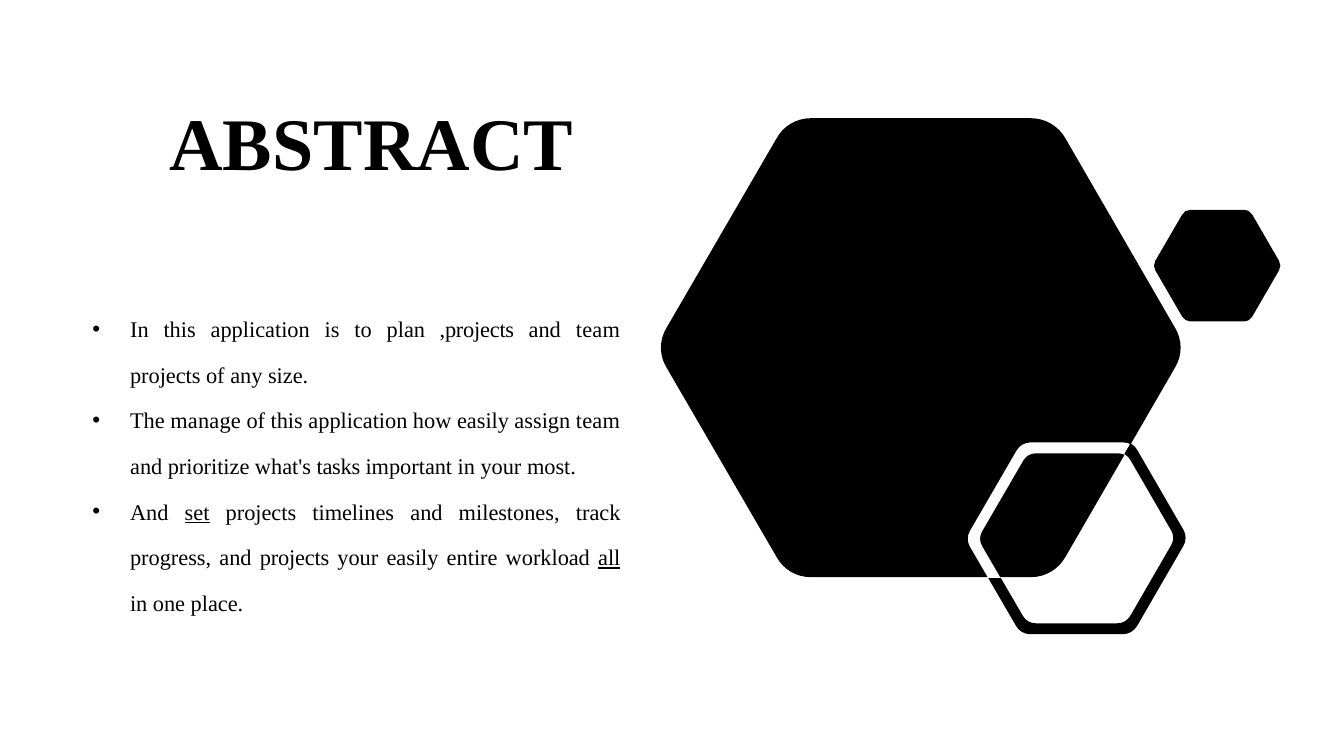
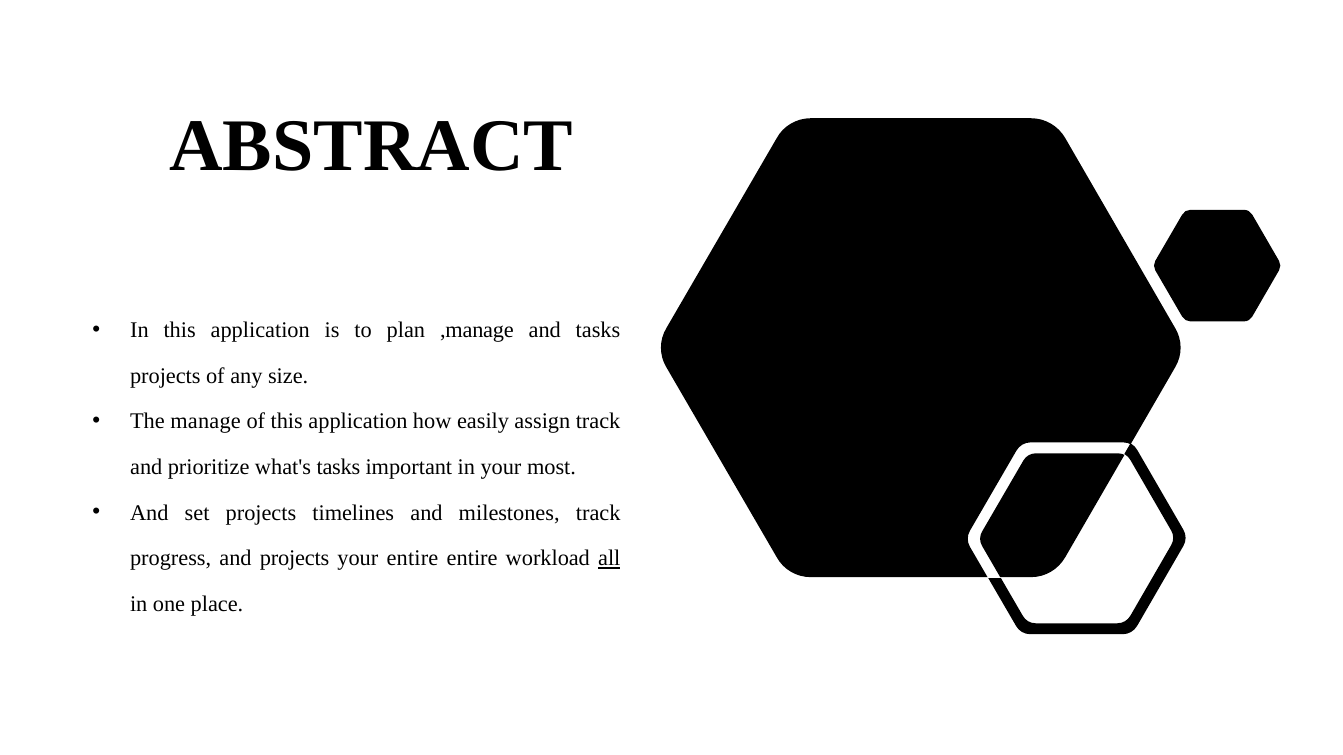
,projects: ,projects -> ,manage (477, 331)
and team: team -> tasks (598, 331)
assign team: team -> track (598, 422)
set underline: present -> none (197, 513)
your easily: easily -> entire (412, 559)
